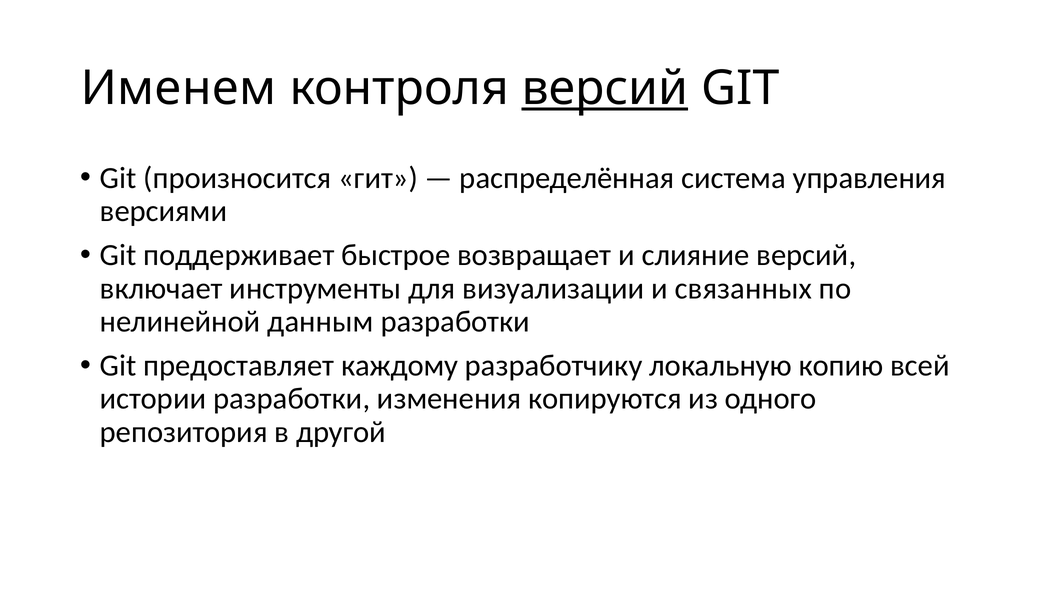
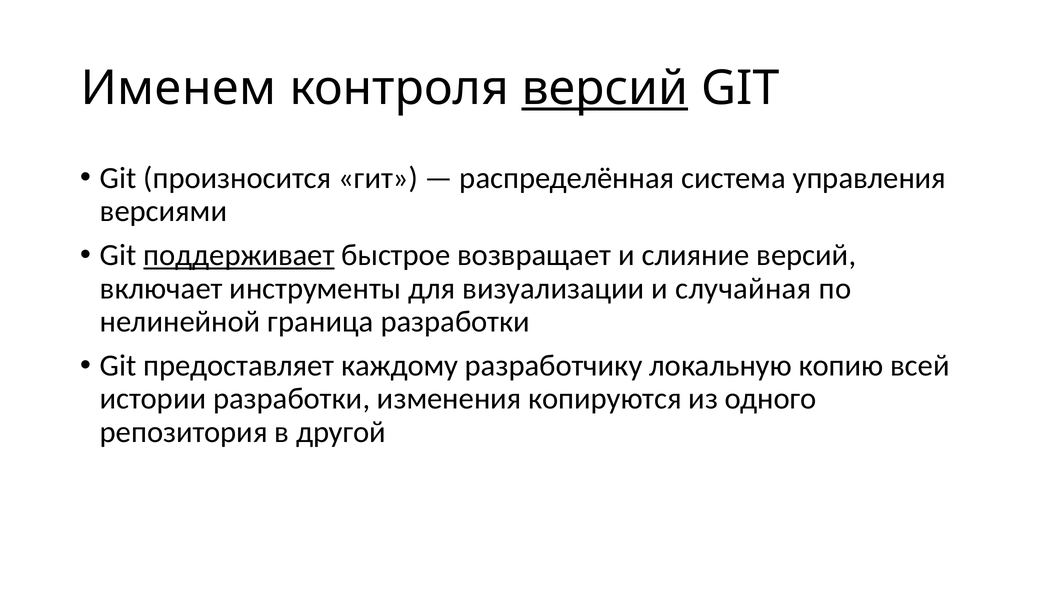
поддерживает underline: none -> present (239, 255)
связанных: связанных -> случайная (743, 288)
данным: данным -> граница (320, 321)
